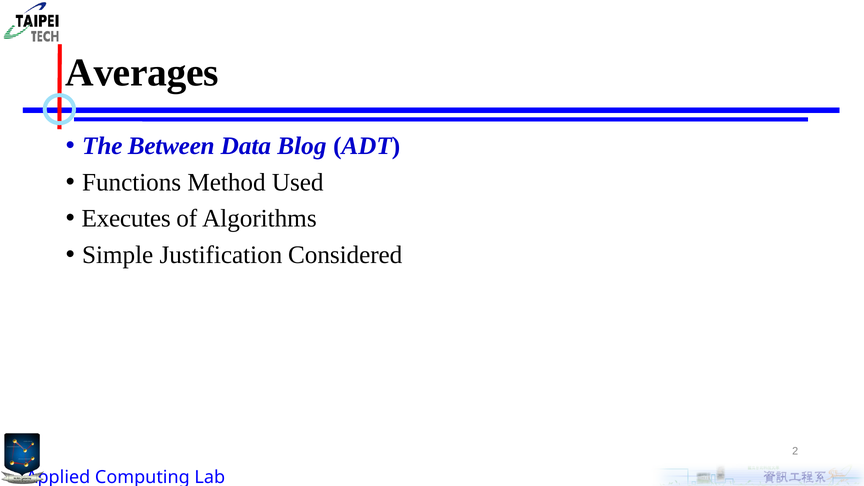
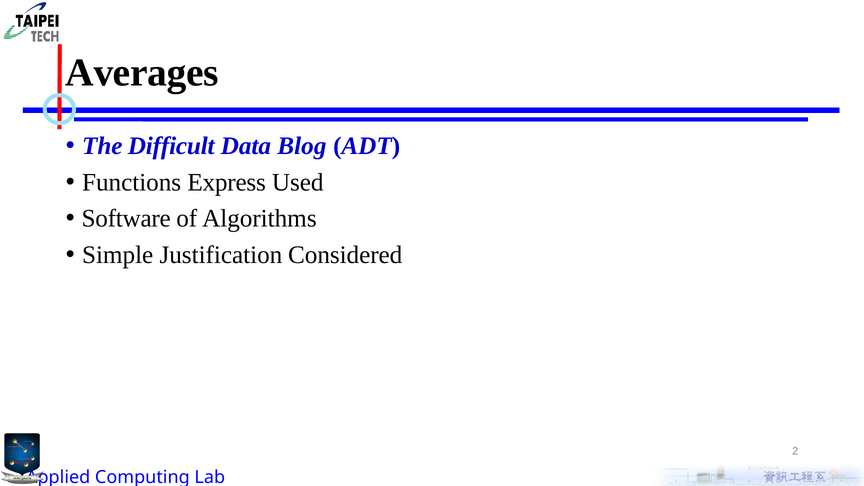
Between: Between -> Difficult (171, 146)
Method: Method -> Express (227, 182)
Executes: Executes -> Software (126, 219)
